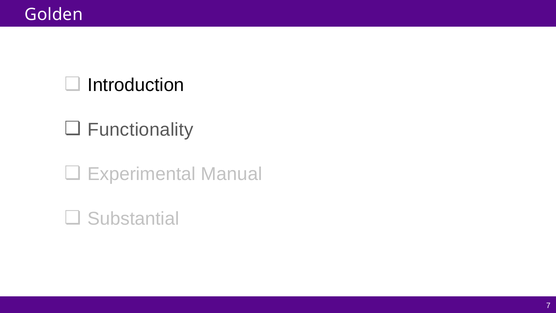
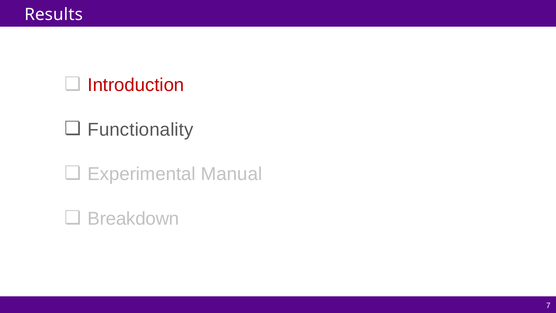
Golden: Golden -> Results (54, 15)
Introduction colour: black -> red (136, 85)
Substantial: Substantial -> Breakdown (133, 218)
